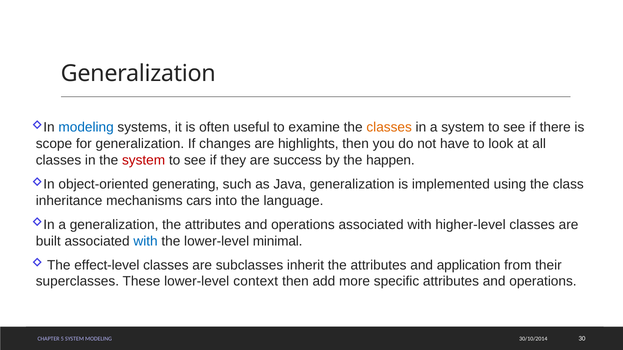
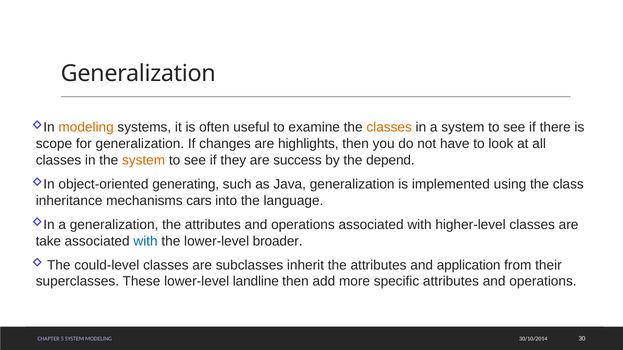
modeling colour: blue -> orange (86, 128)
system colour: red -> orange (144, 160)
happen: happen -> depend (390, 160)
built: built -> take (48, 241)
minimal: minimal -> broader (278, 241)
effect-level: effect-level -> could-level (107, 265)
context: context -> landline (256, 282)
